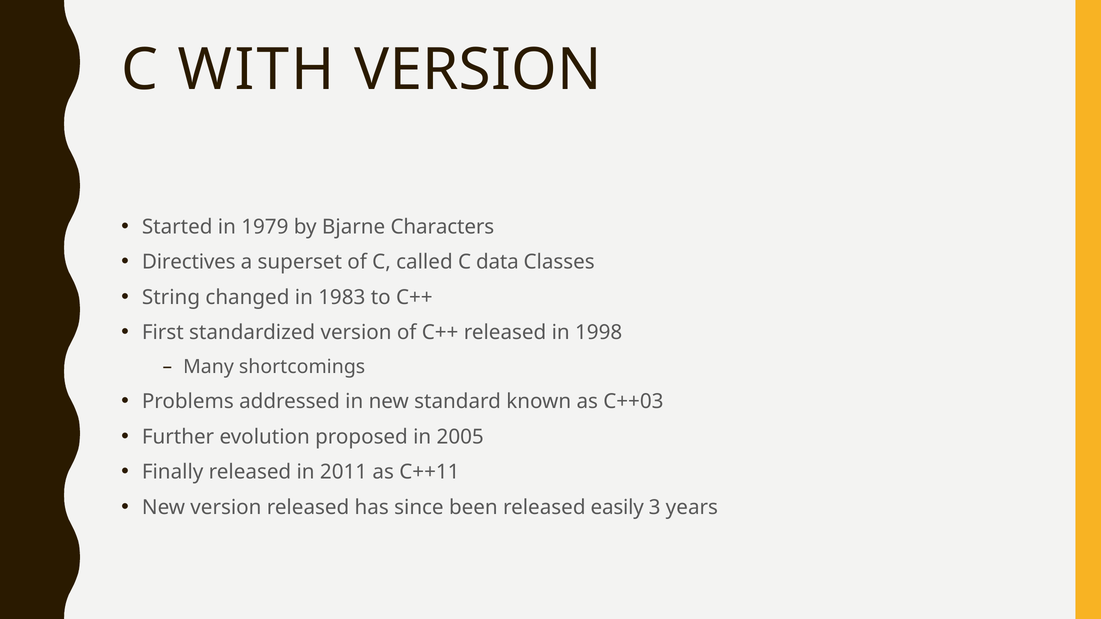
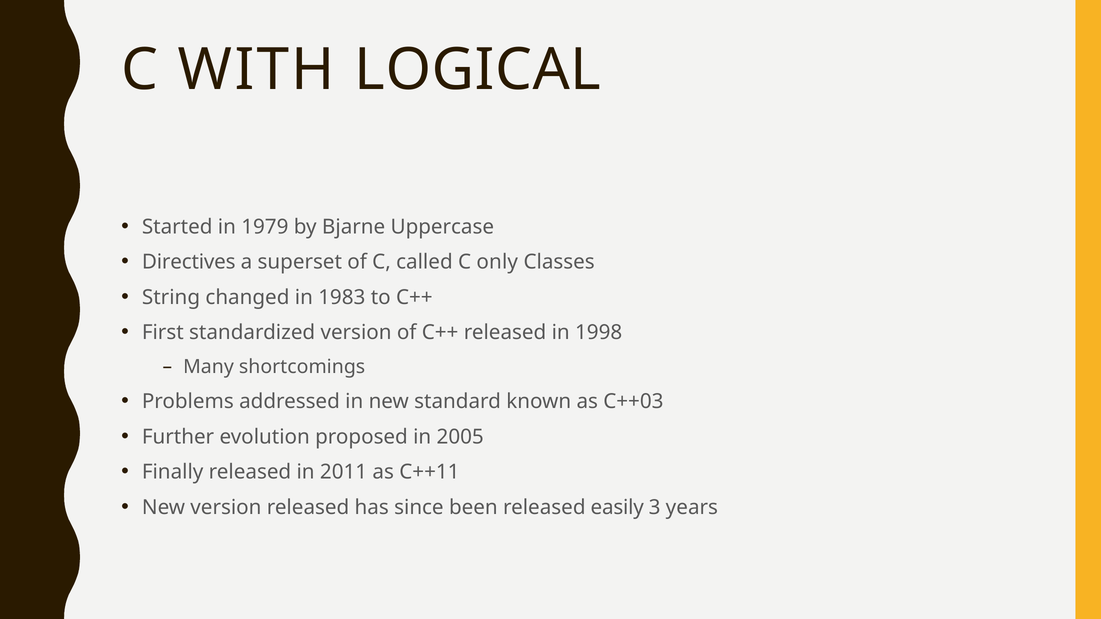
WITH VERSION: VERSION -> LOGICAL (478, 70)
Characters: Characters -> Uppercase (442, 227)
data: data -> only (497, 262)
